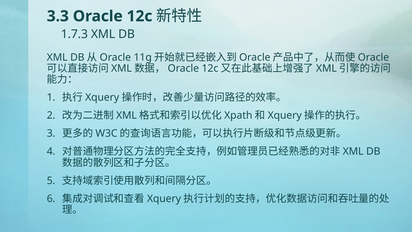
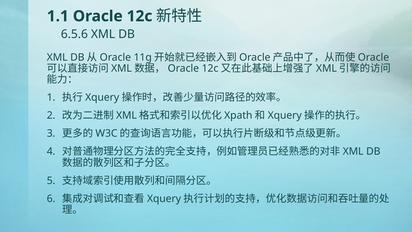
3.3: 3.3 -> 1.1 (58, 16)
1.7.3: 1.7.3 -> 6.5.6 (74, 34)
